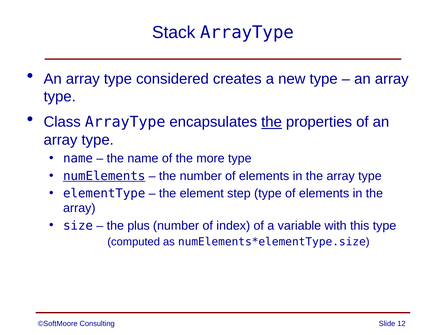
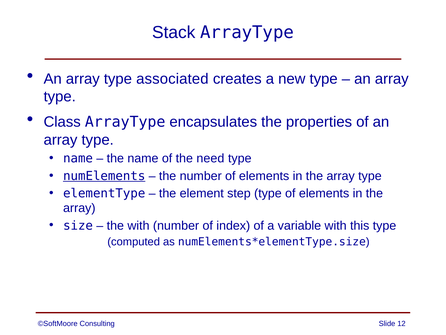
considered: considered -> associated (172, 79)
the underline: present -> none (272, 122)
more: more -> need (210, 158)
the plus: plus -> with (138, 225)
